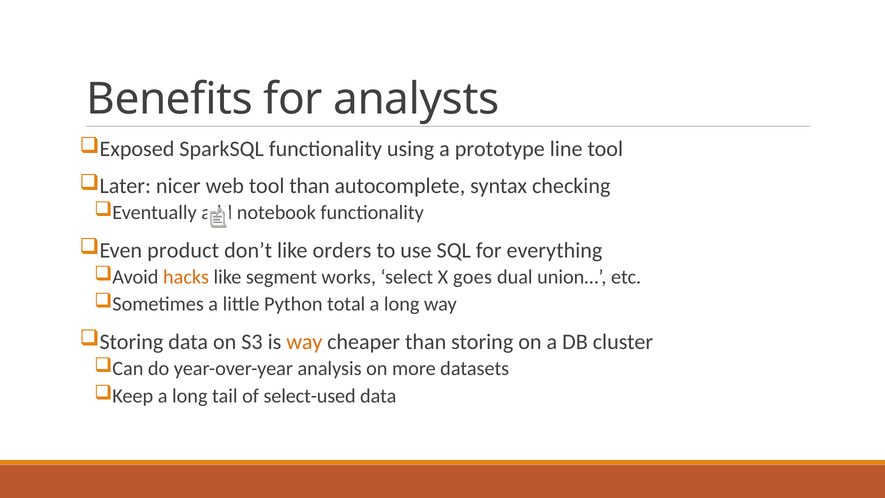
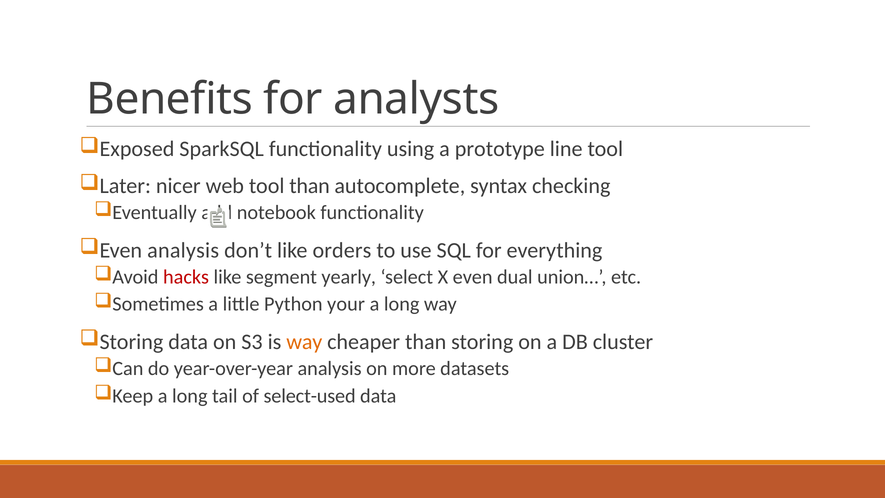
Even product: product -> analysis (183, 250)
hacks colour: orange -> red (186, 277)
works: works -> yearly (349, 277)
X goes: goes -> even (473, 277)
total: total -> your (346, 304)
